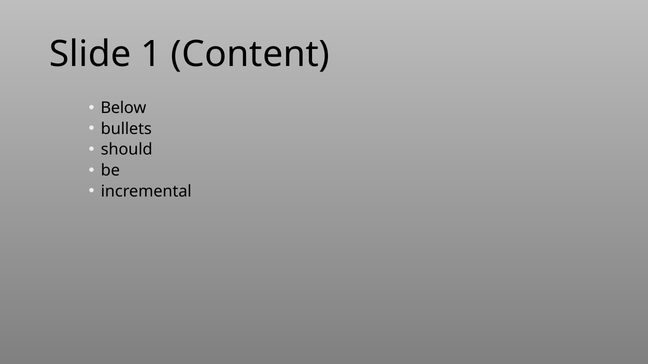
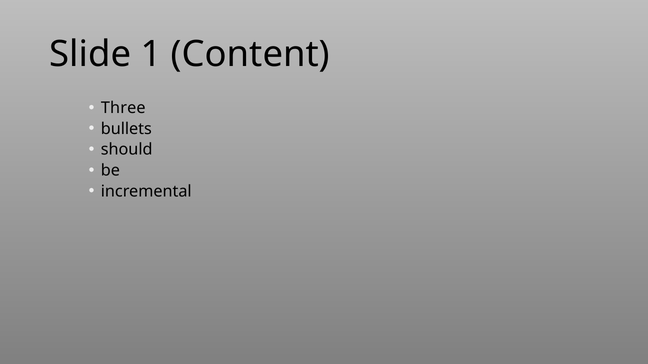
Below: Below -> Three (123, 108)
